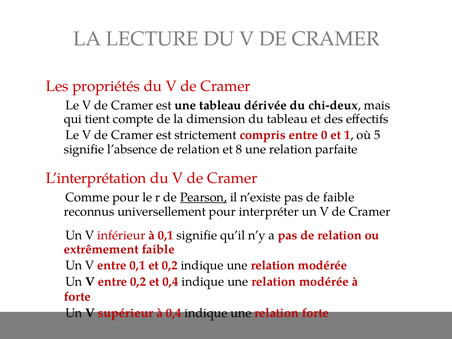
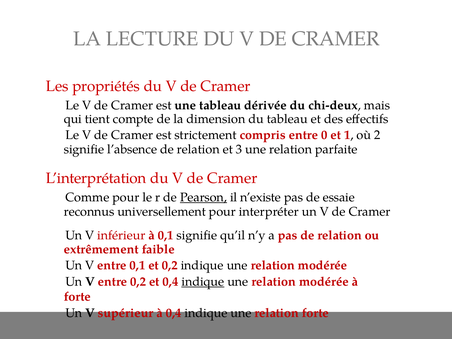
5: 5 -> 2 (377, 135)
8: 8 -> 3 (239, 149)
de faible: faible -> essaie (339, 197)
indique underline: none -> present (203, 282)
